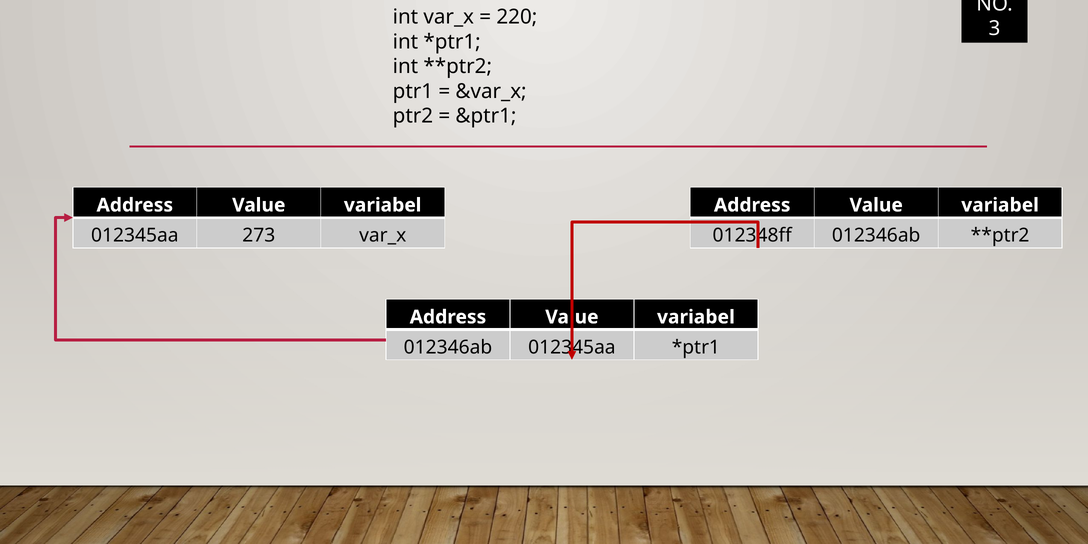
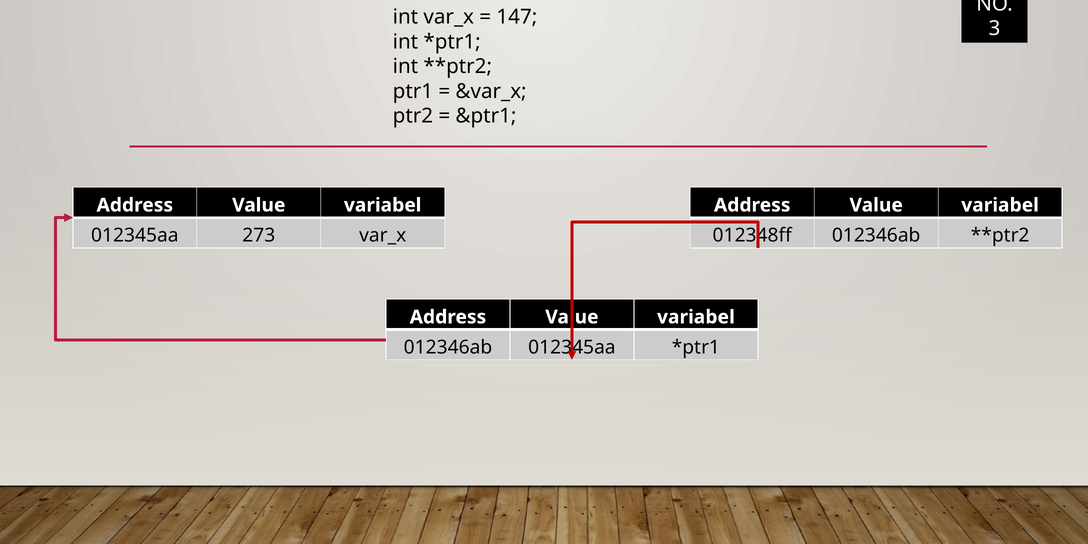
220: 220 -> 147 (517, 17)
